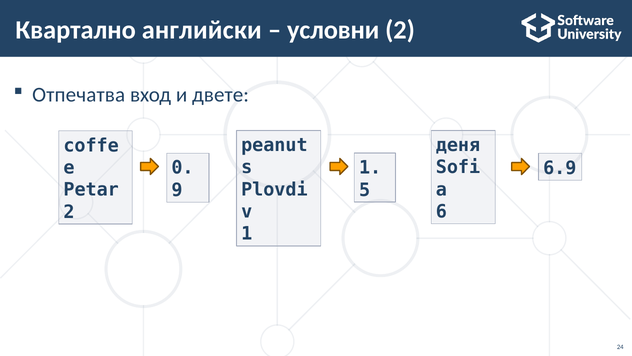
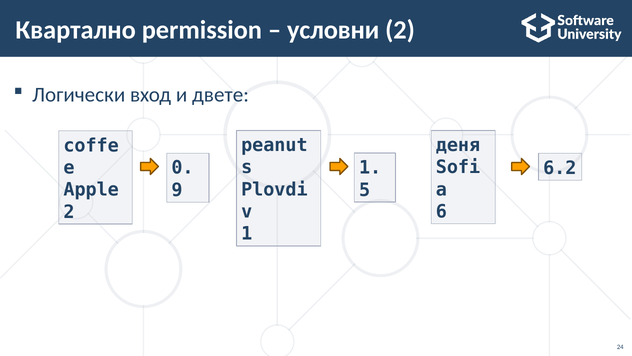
английски: английски -> permission (202, 30)
Отпечатва: Отпечатва -> Логически (79, 95)
6.9: 6.9 -> 6.2 (560, 168)
Petar: Petar -> Apple (91, 190)
